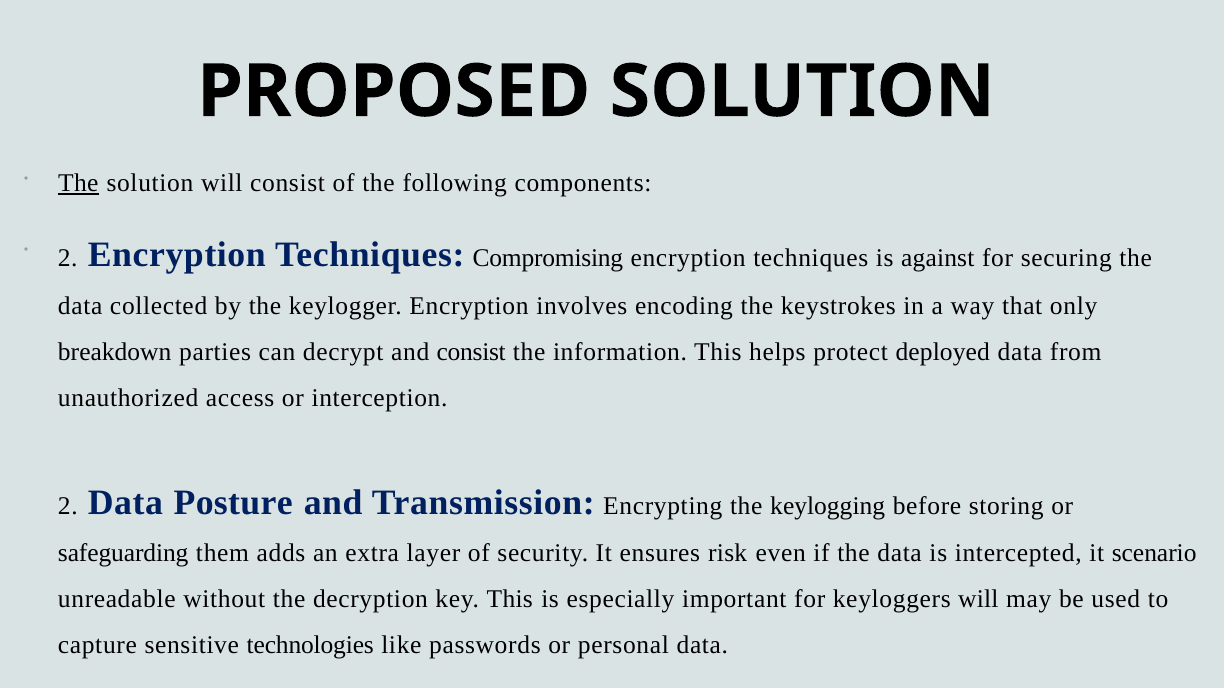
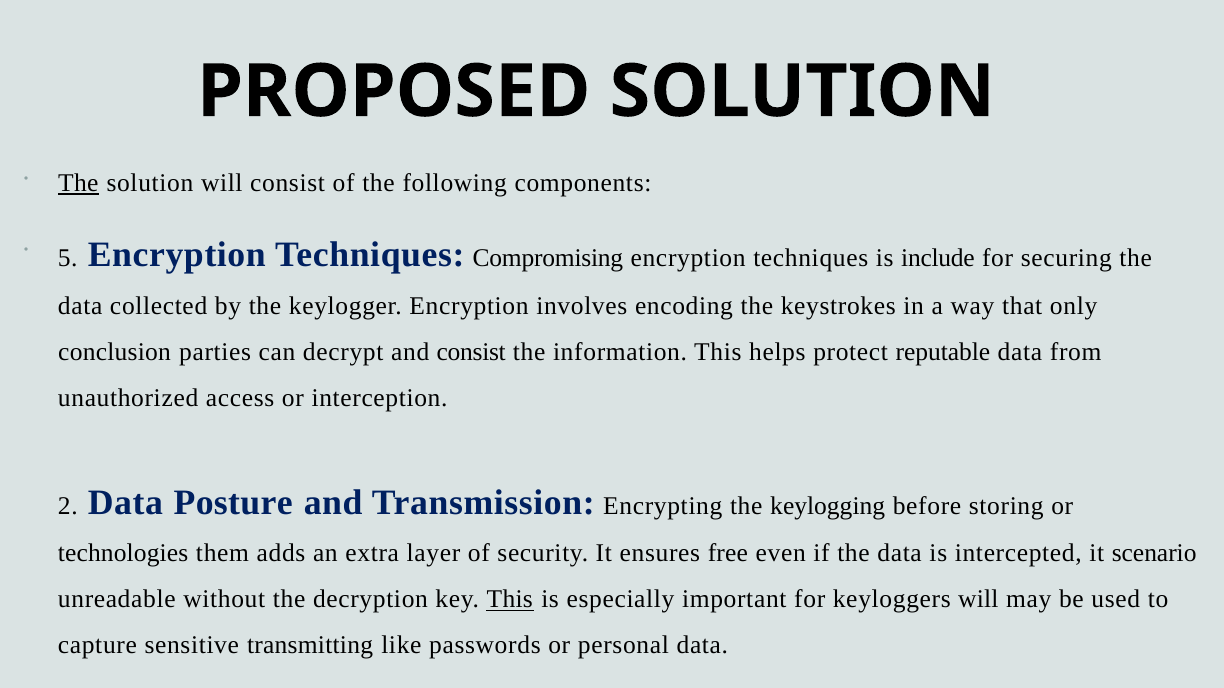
2: 2 -> 5 (68, 258)
against: against -> include (938, 258)
breakdown: breakdown -> conclusion (115, 352)
deployed: deployed -> reputable (943, 352)
safeguarding: safeguarding -> technologies (123, 554)
risk: risk -> free (728, 554)
This underline: none -> present (510, 600)
technologies: technologies -> transmitting (310, 646)
